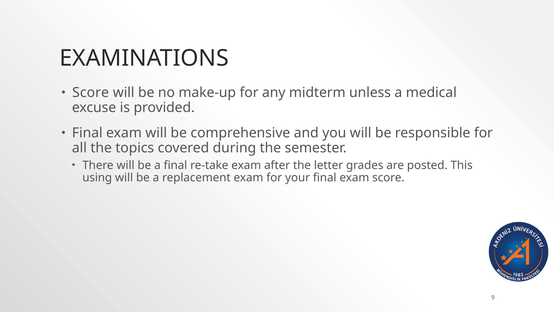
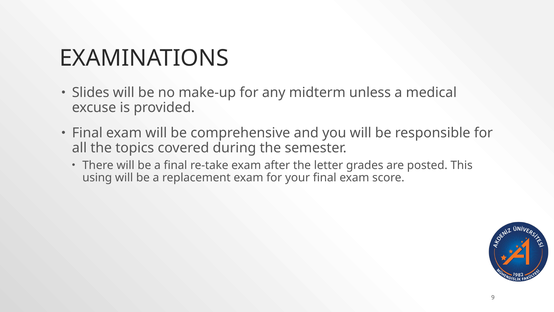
Score: Score -> Slides (91, 93)
